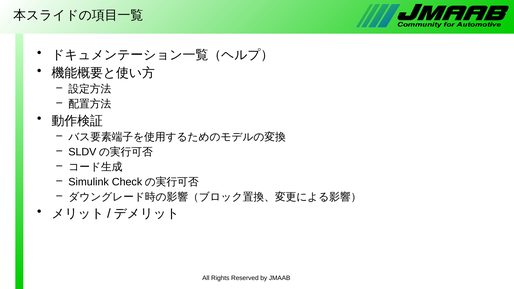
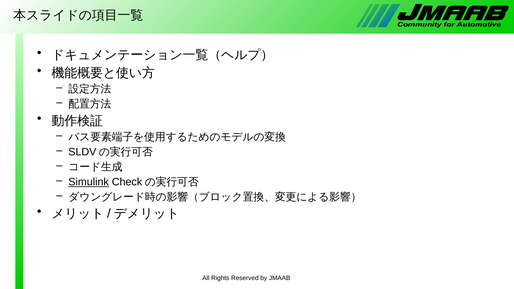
Simulink underline: none -> present (89, 182)
